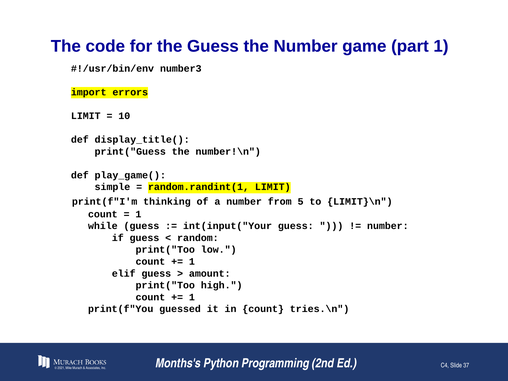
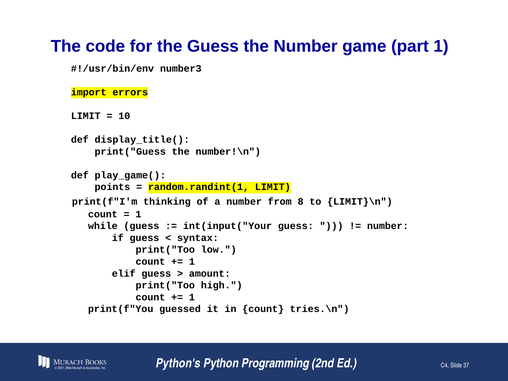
simple: simple -> points (112, 187)
5: 5 -> 8 (301, 202)
random: random -> syntax (198, 238)
Months's: Months's -> Python's (178, 363)
